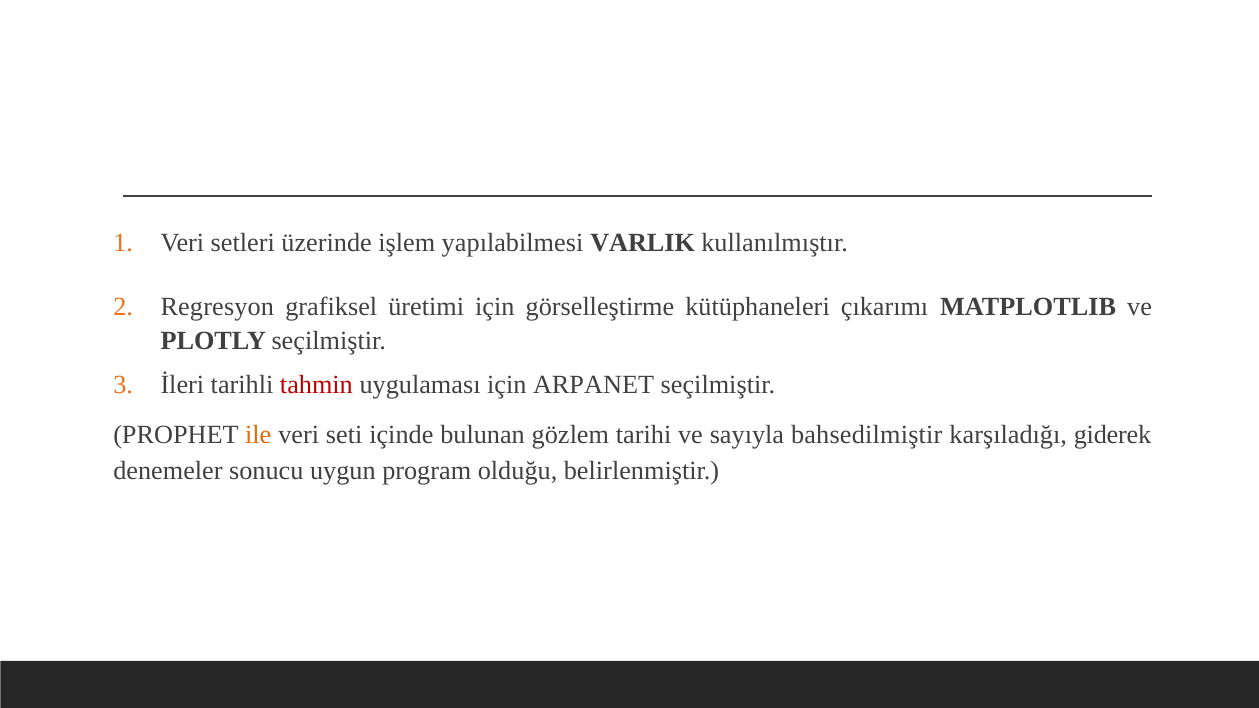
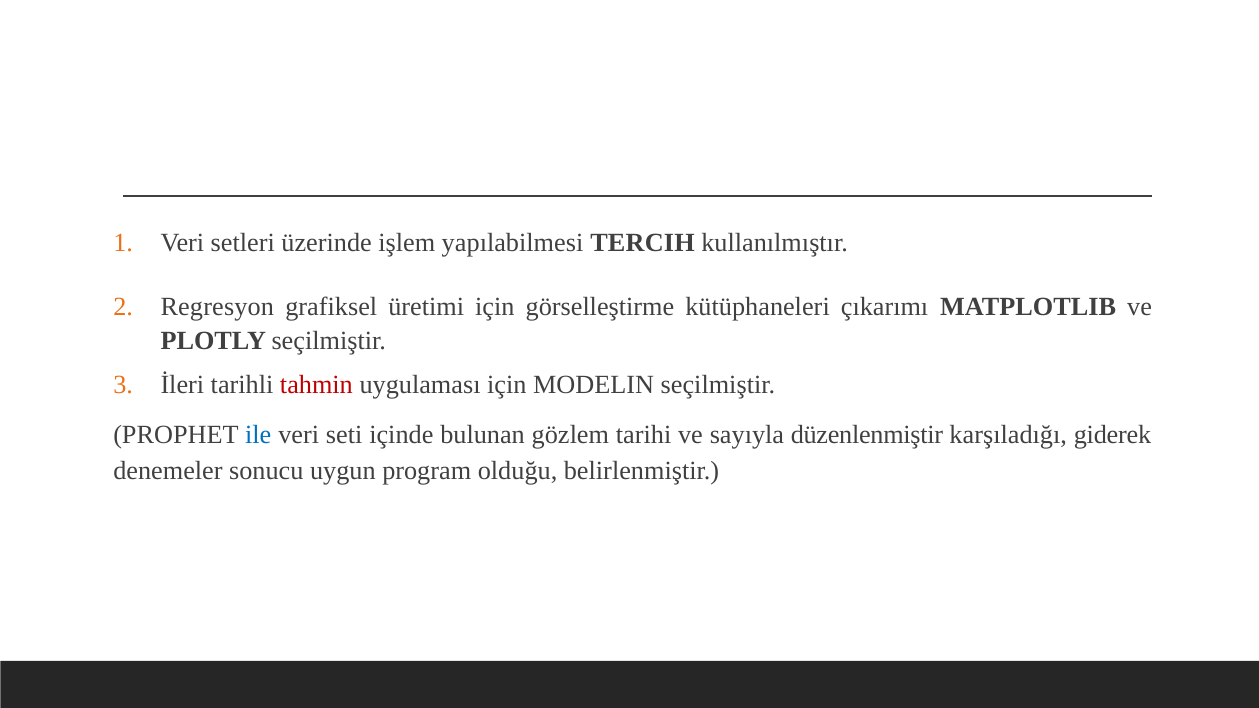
VARLIK: VARLIK -> TERCIH (642, 243)
ARPANET: ARPANET -> MODELIN (594, 385)
ile colour: orange -> blue (258, 435)
bahsedilmiştir: bahsedilmiştir -> düzenlenmiştir (867, 435)
